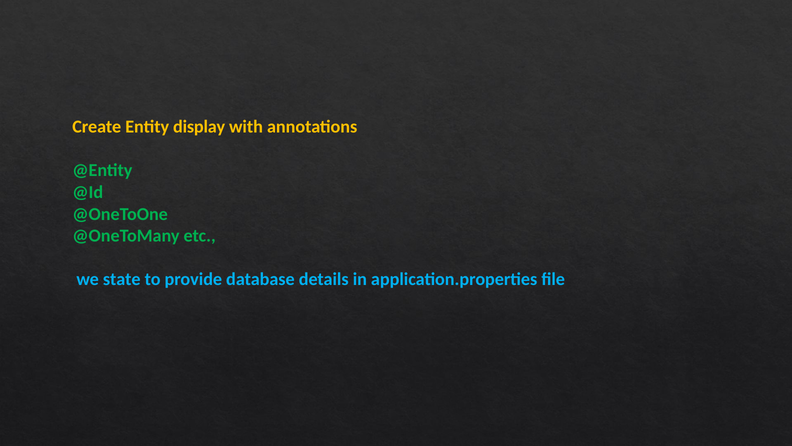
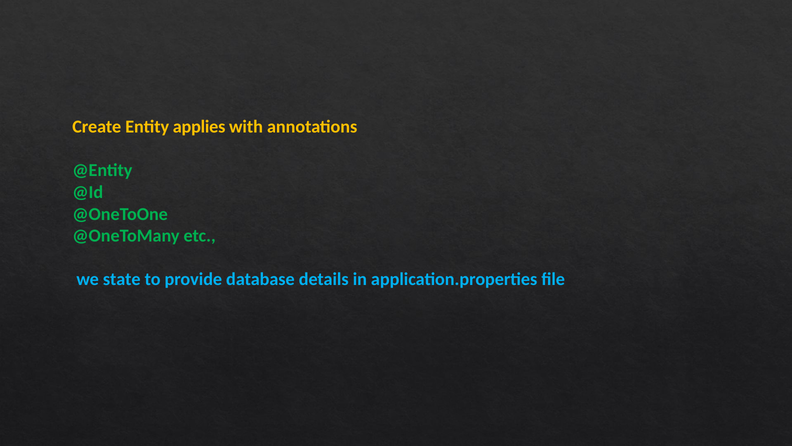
display: display -> applies (199, 127)
